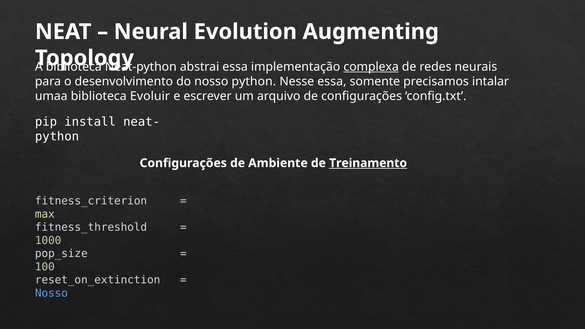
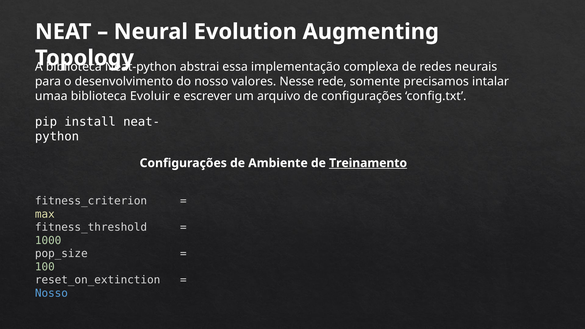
complexa underline: present -> none (371, 67)
nosso python: python -> valores (254, 81)
Nesse essa: essa -> rede (332, 81)
